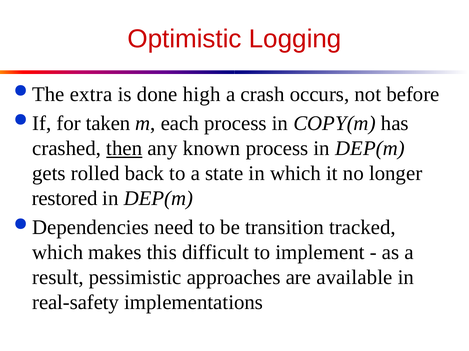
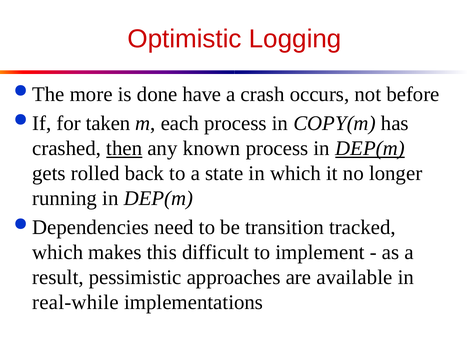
extra: extra -> more (91, 94)
high: high -> have (202, 94)
DEP(m underline: none -> present (370, 149)
restored: restored -> running (65, 199)
real-safety: real-safety -> real-while (75, 303)
